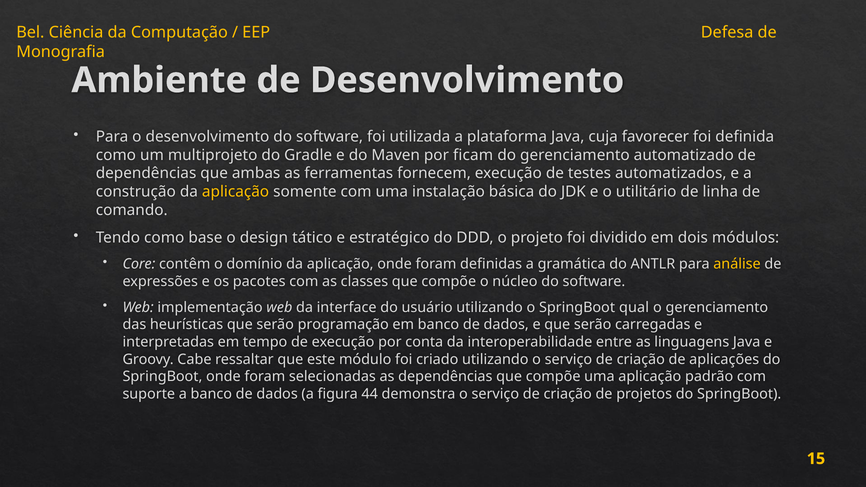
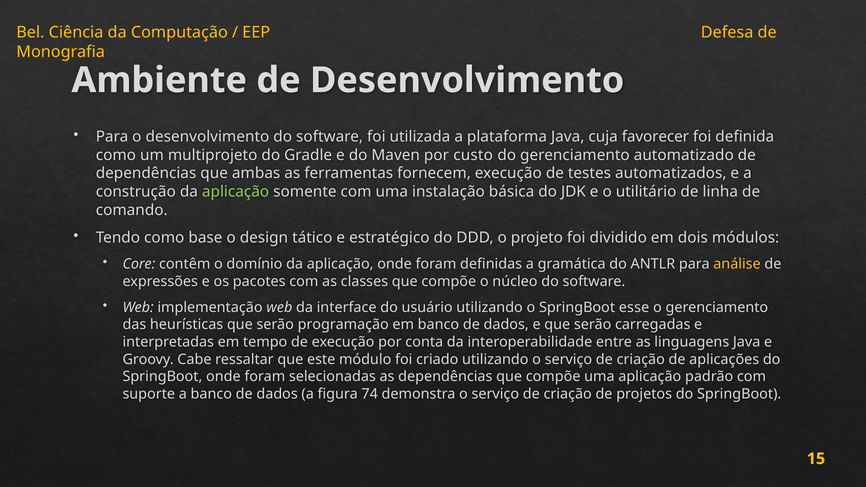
ficam: ficam -> custo (473, 155)
aplicação colour: yellow -> light green (236, 192)
qual: qual -> esse (634, 307)
44: 44 -> 74 (370, 394)
